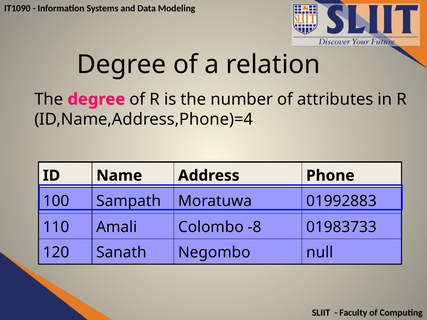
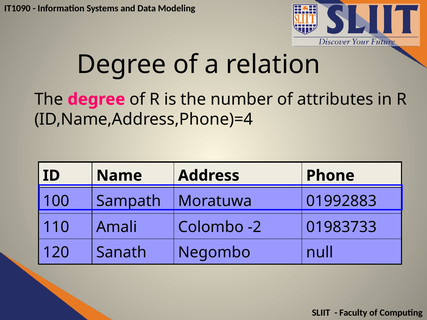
-8: -8 -> -2 (255, 227)
